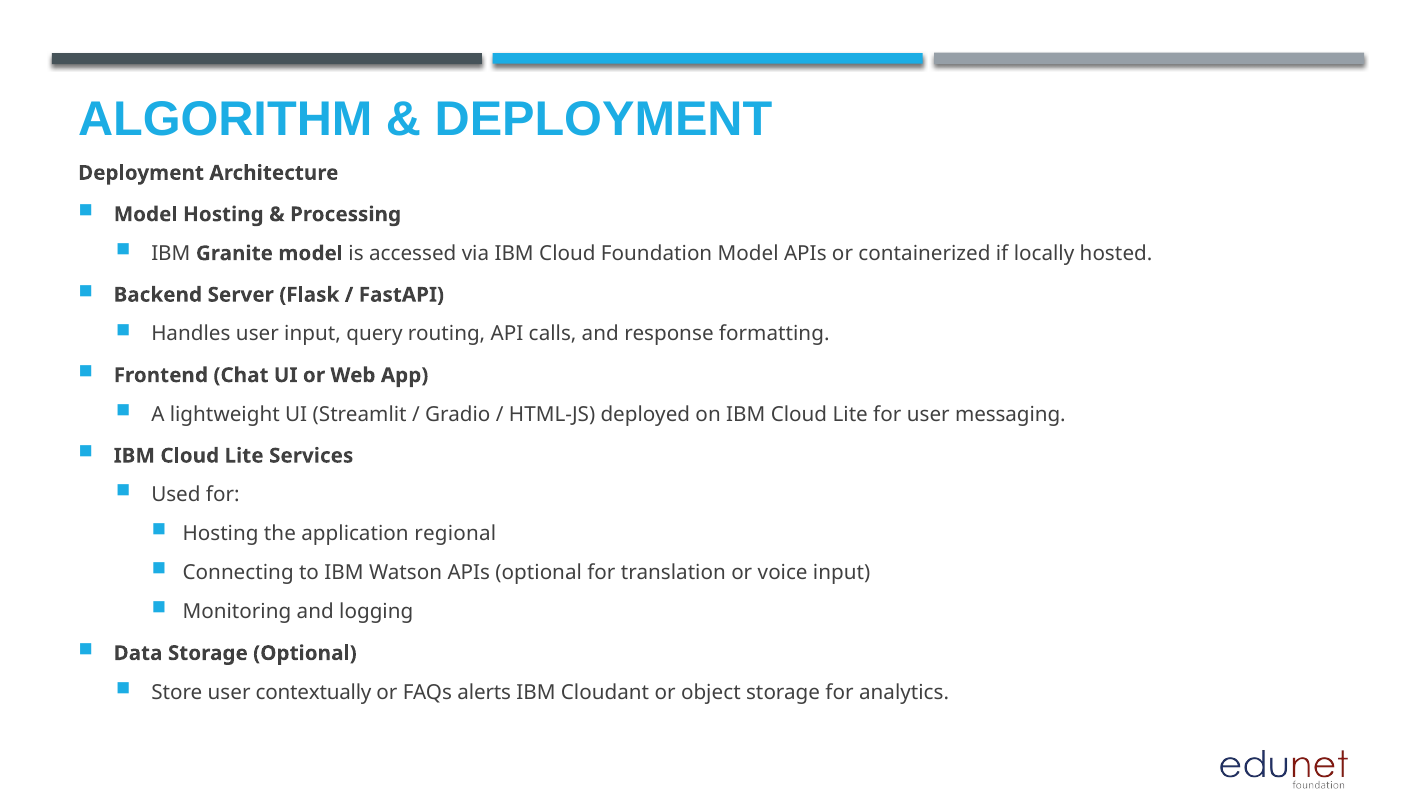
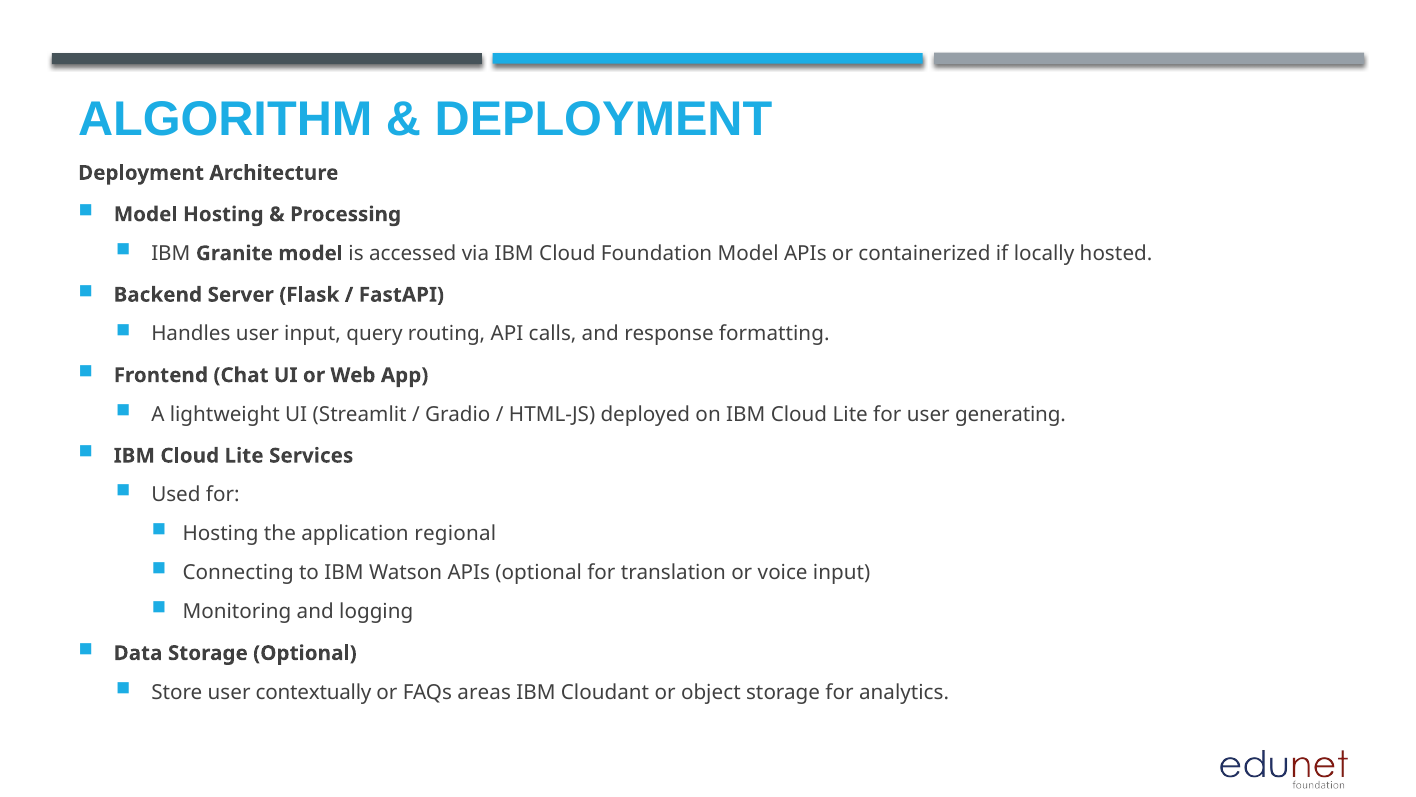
messaging: messaging -> generating (1010, 414)
alerts: alerts -> areas (484, 692)
